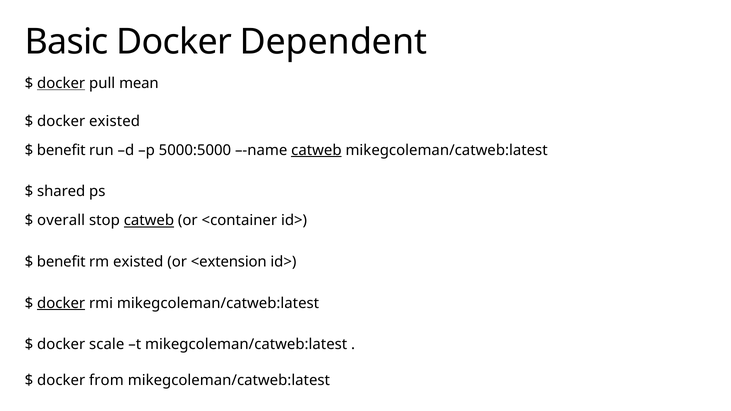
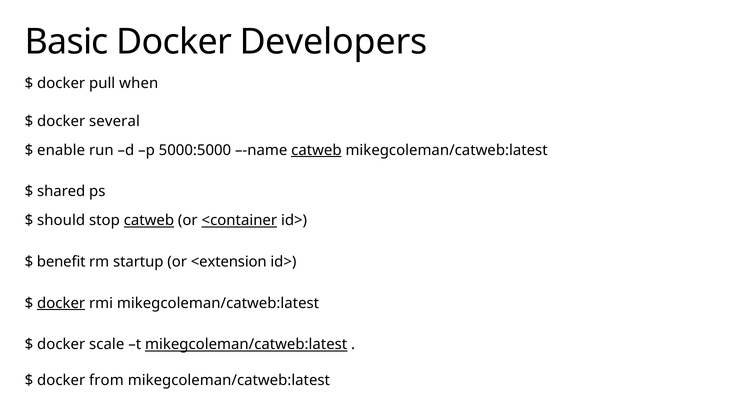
Dependent: Dependent -> Developers (333, 42)
docker underline: present -> none (61, 83)
mean: mean -> when (139, 83)
docker existed: existed -> several (114, 121)
benefit: benefit -> enable (61, 150)
overall: overall -> should (61, 221)
<container underline: none -> present (239, 221)
rm existed: existed -> startup (138, 262)
mikegcoleman/catweb:latest underline: none -> present (246, 345)
